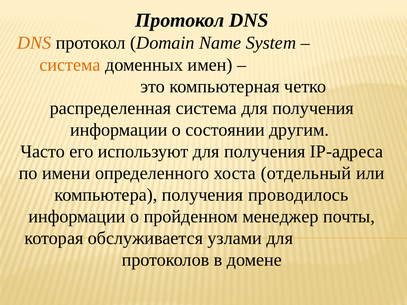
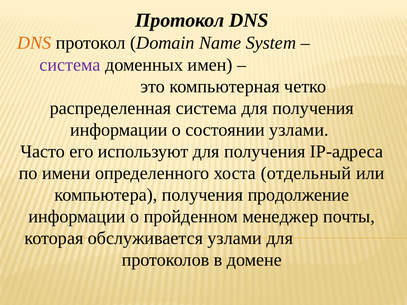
система colour: orange -> purple (70, 65)
состоянии другим: другим -> узлами (299, 130)
проводилось: проводилось -> продолжение (298, 195)
